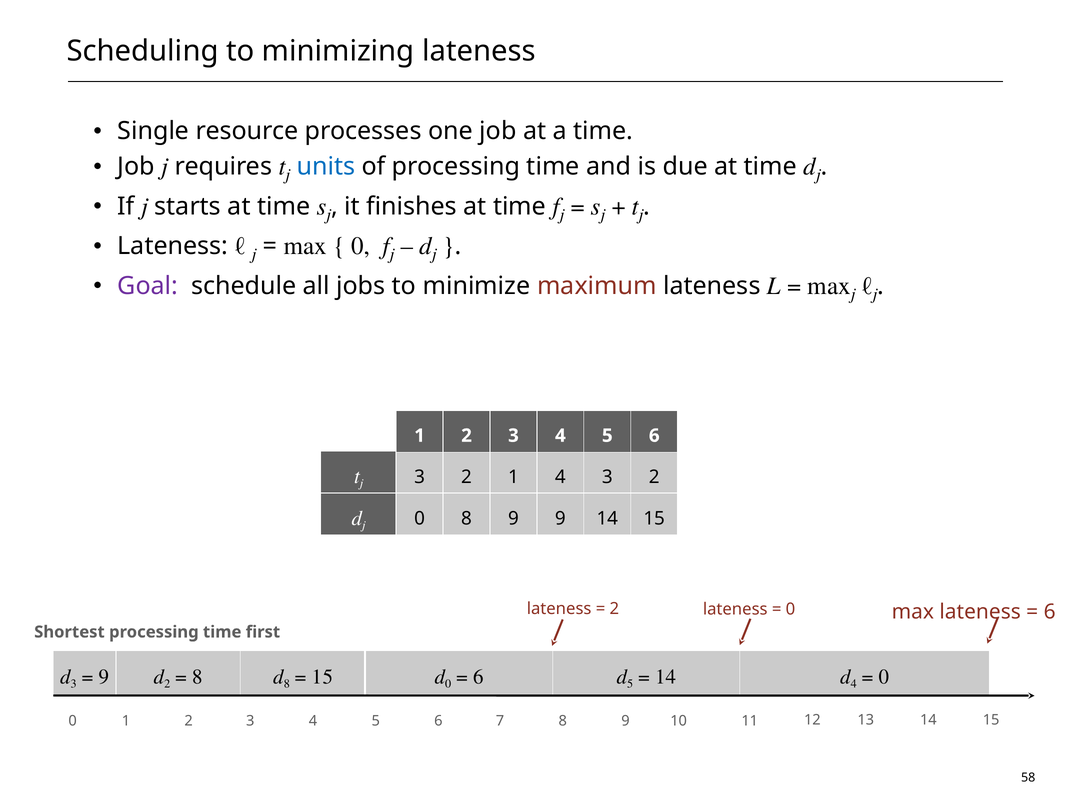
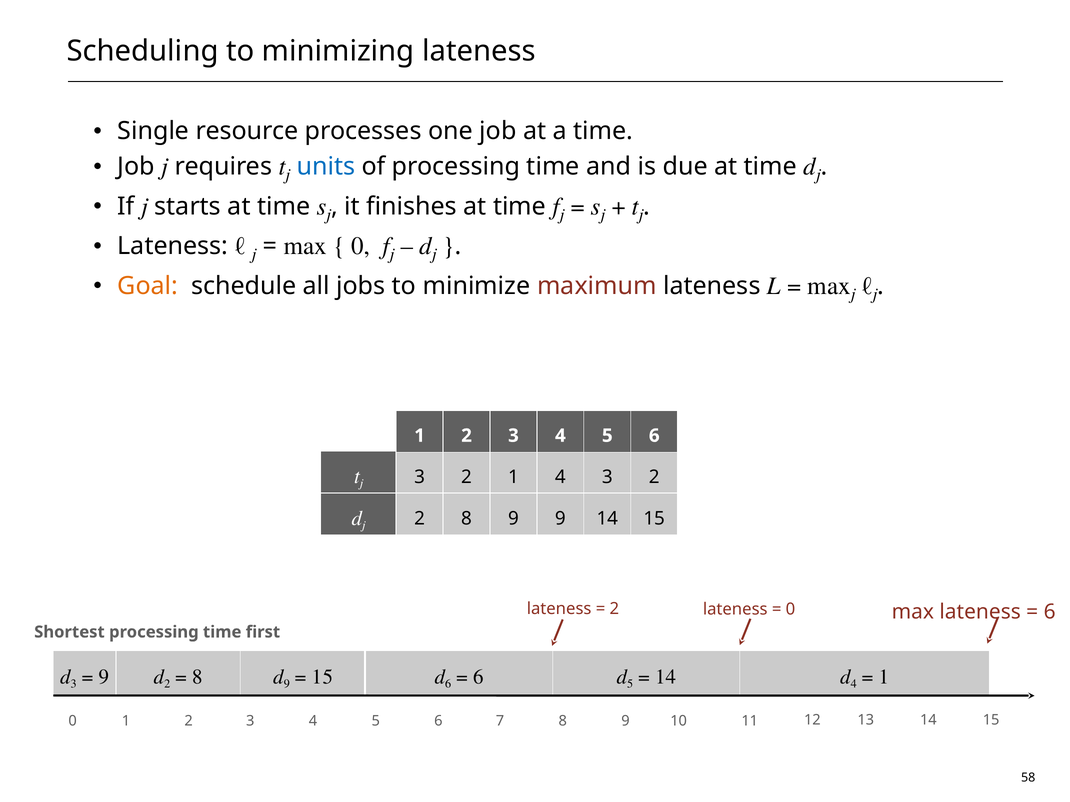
Goal colour: purple -> orange (148, 286)
j 0: 0 -> 2 (420, 519)
8: 8 -> 9 (287, 684)
0: 0 -> 6 (448, 684)
0: 0 -> 1 (884, 677)
